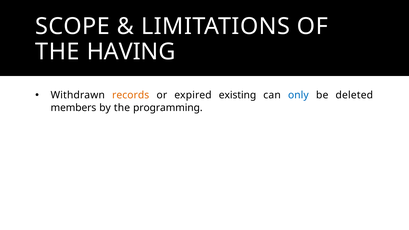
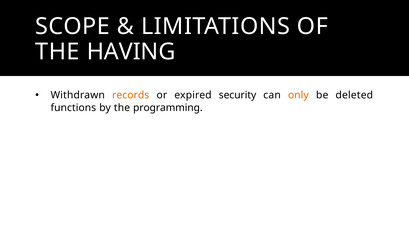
existing: existing -> security (238, 95)
only colour: blue -> orange (298, 95)
members: members -> functions (73, 108)
